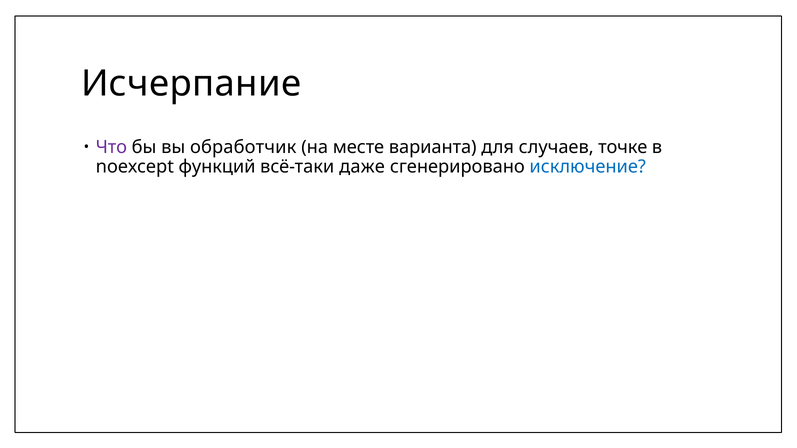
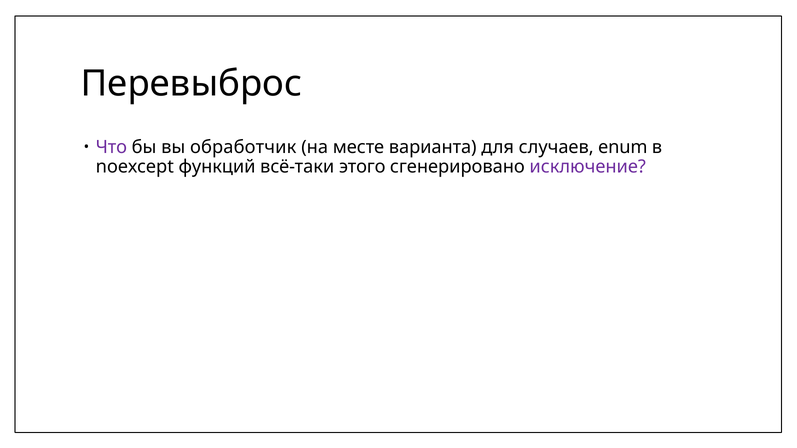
Исчерпание: Исчерпание -> Перевыброс (191, 84)
точке: точке -> enum (623, 147)
даже: даже -> этого (362, 167)
исключение colour: blue -> purple (588, 167)
